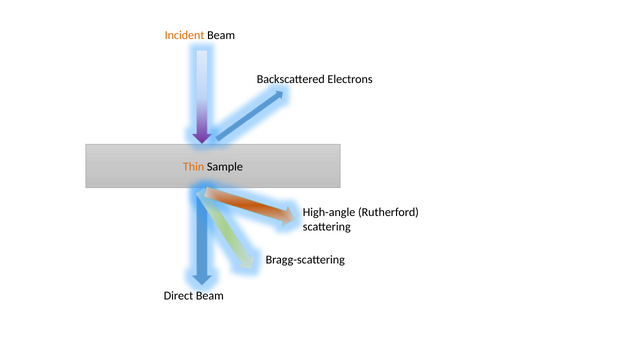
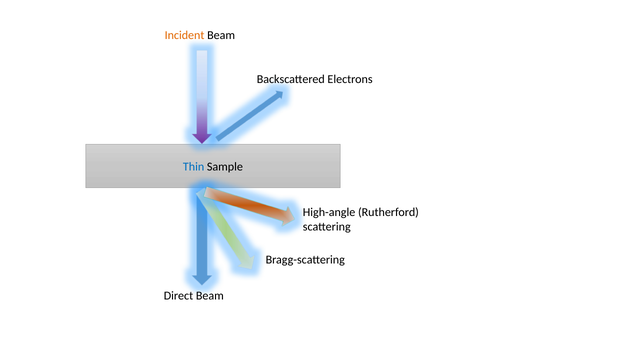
Thin colour: orange -> blue (194, 167)
